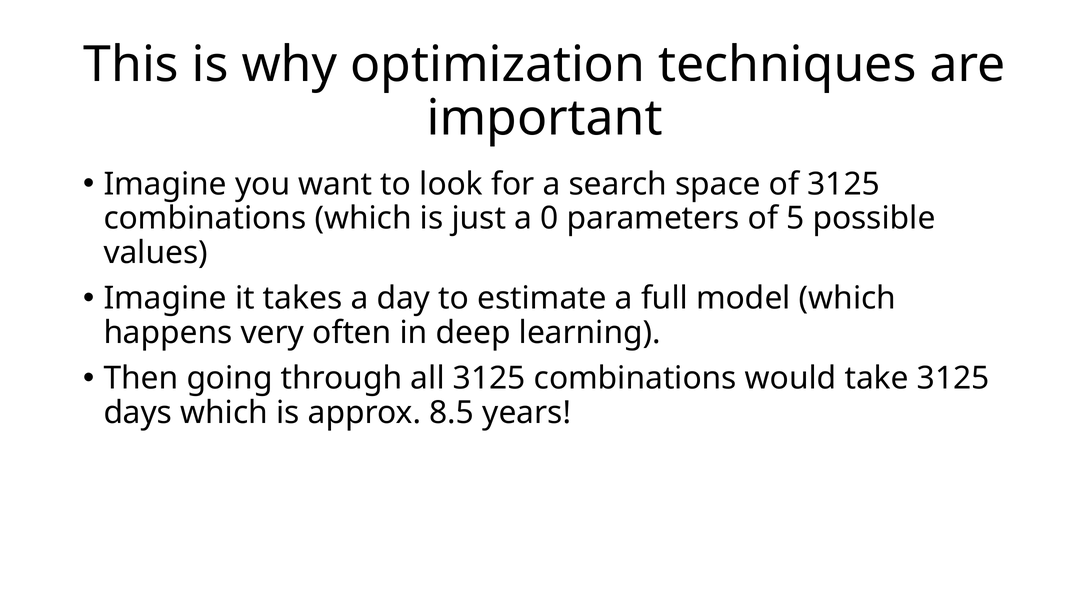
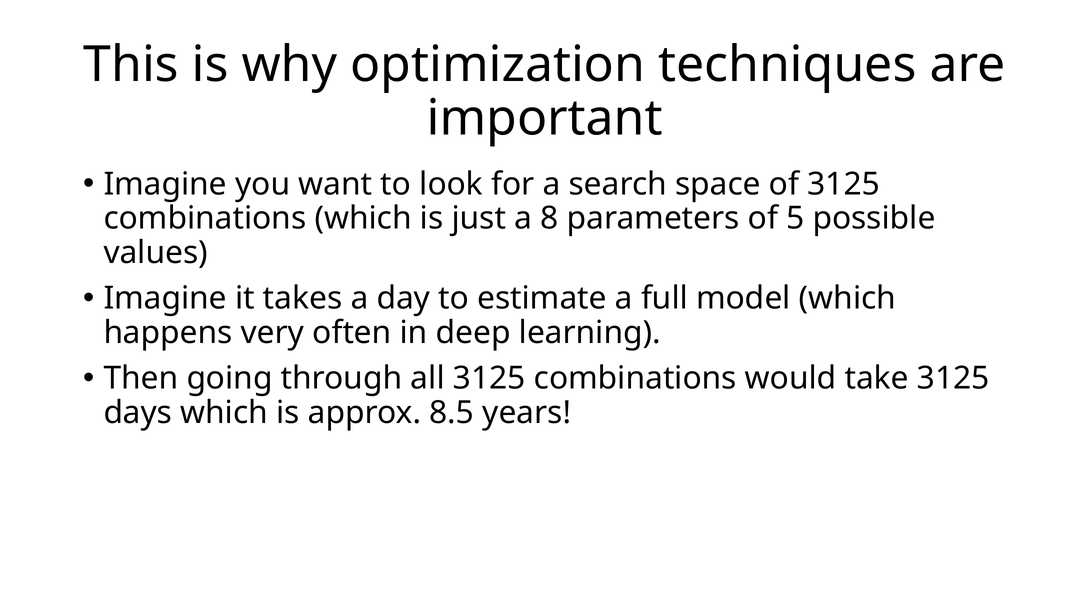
0: 0 -> 8 (549, 219)
